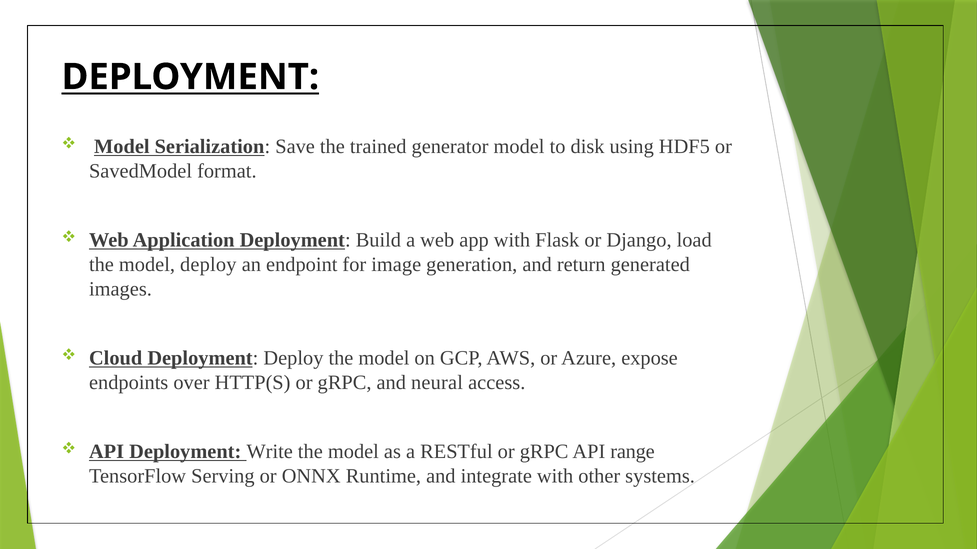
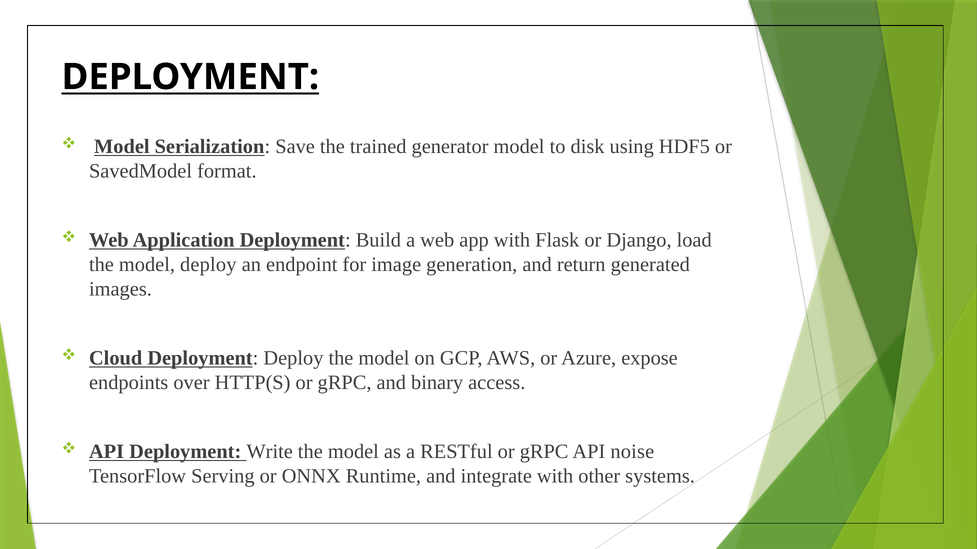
neural: neural -> binary (437, 383)
range: range -> noise (632, 452)
